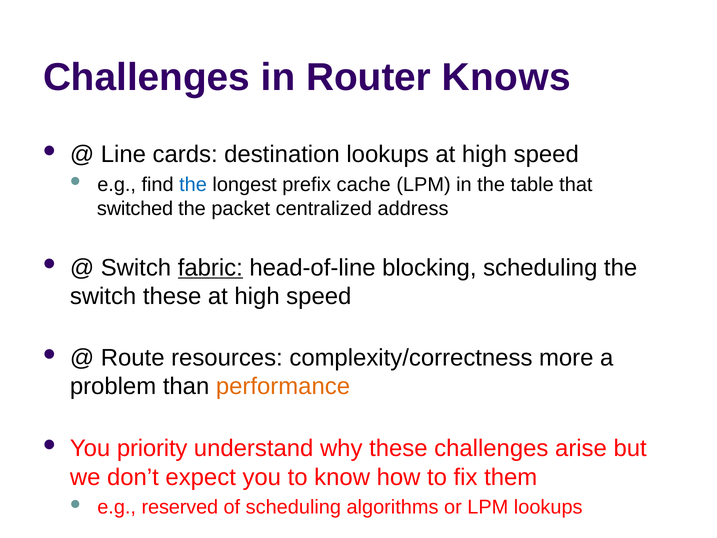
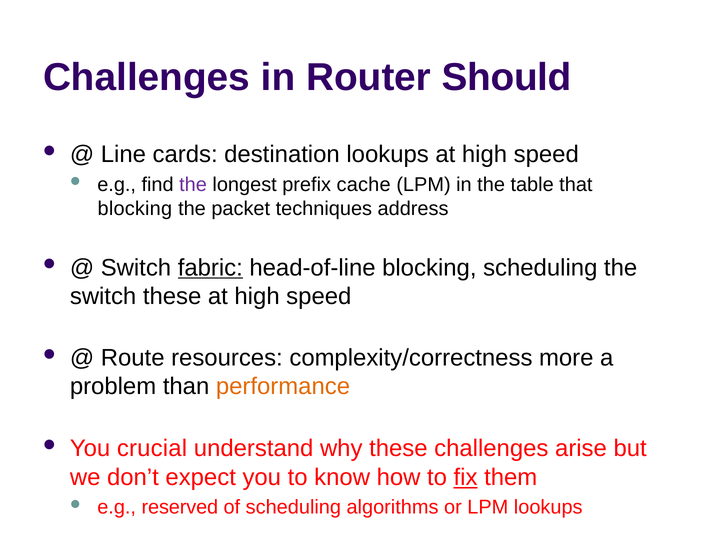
Knows: Knows -> Should (507, 77)
the colour: blue -> purple (193, 184)
switched: switched -> blocking (135, 208)
centralized: centralized -> techniques (324, 208)
priority: priority -> crucial (152, 448)
fix underline: none -> present (466, 477)
